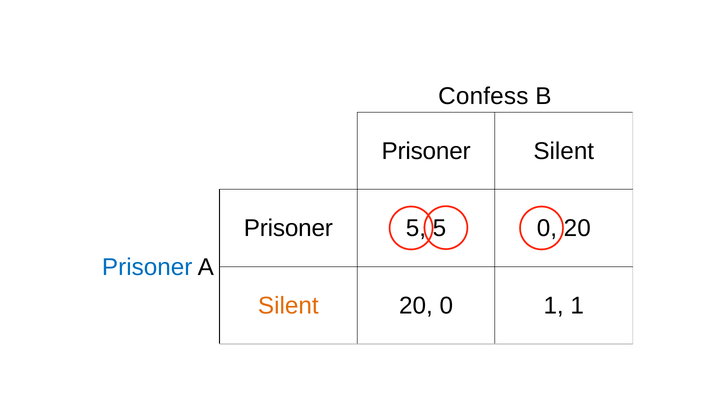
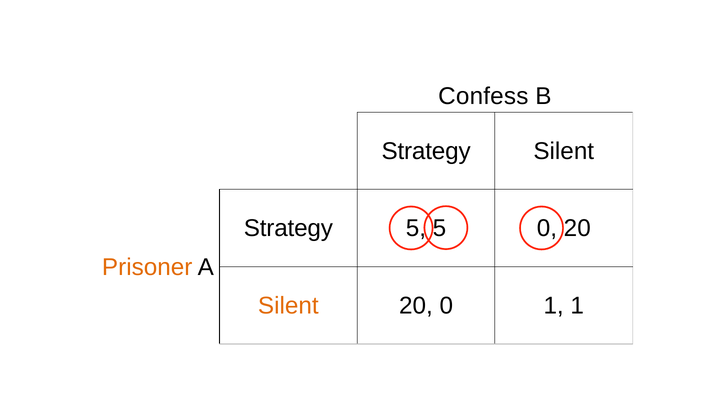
Prisoner: Prisoner -> Strategy (426, 151)
Prisoner: Prisoner -> Strategy (288, 229)
Prisoner colour: blue -> orange (147, 267)
